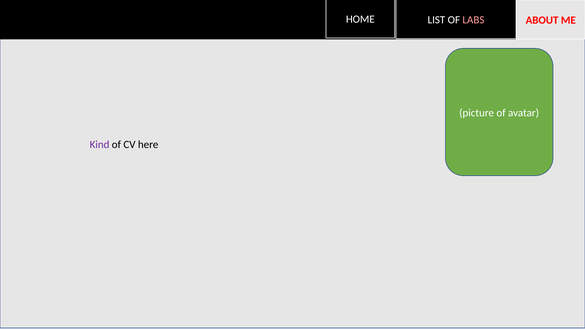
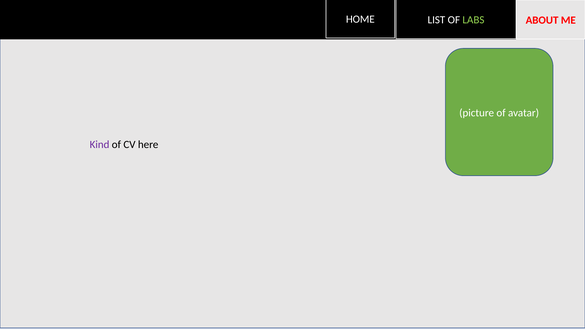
LABS colour: pink -> light green (473, 20)
